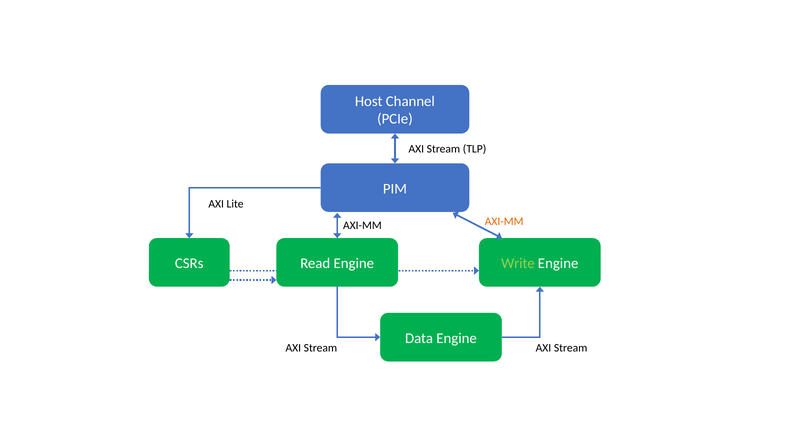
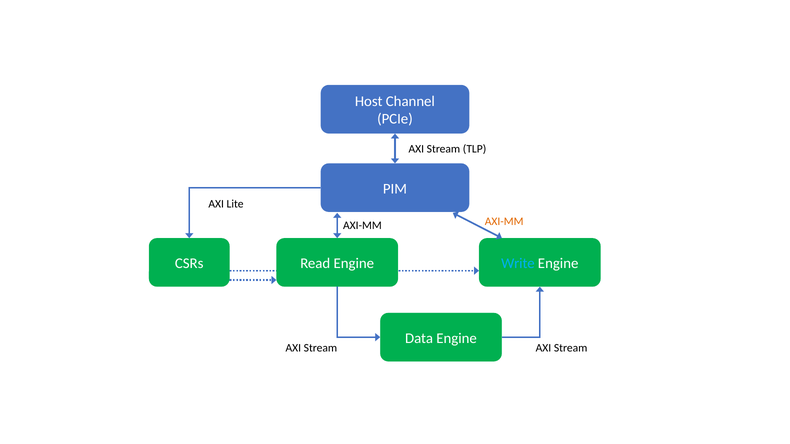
Write colour: light green -> light blue (518, 264)
